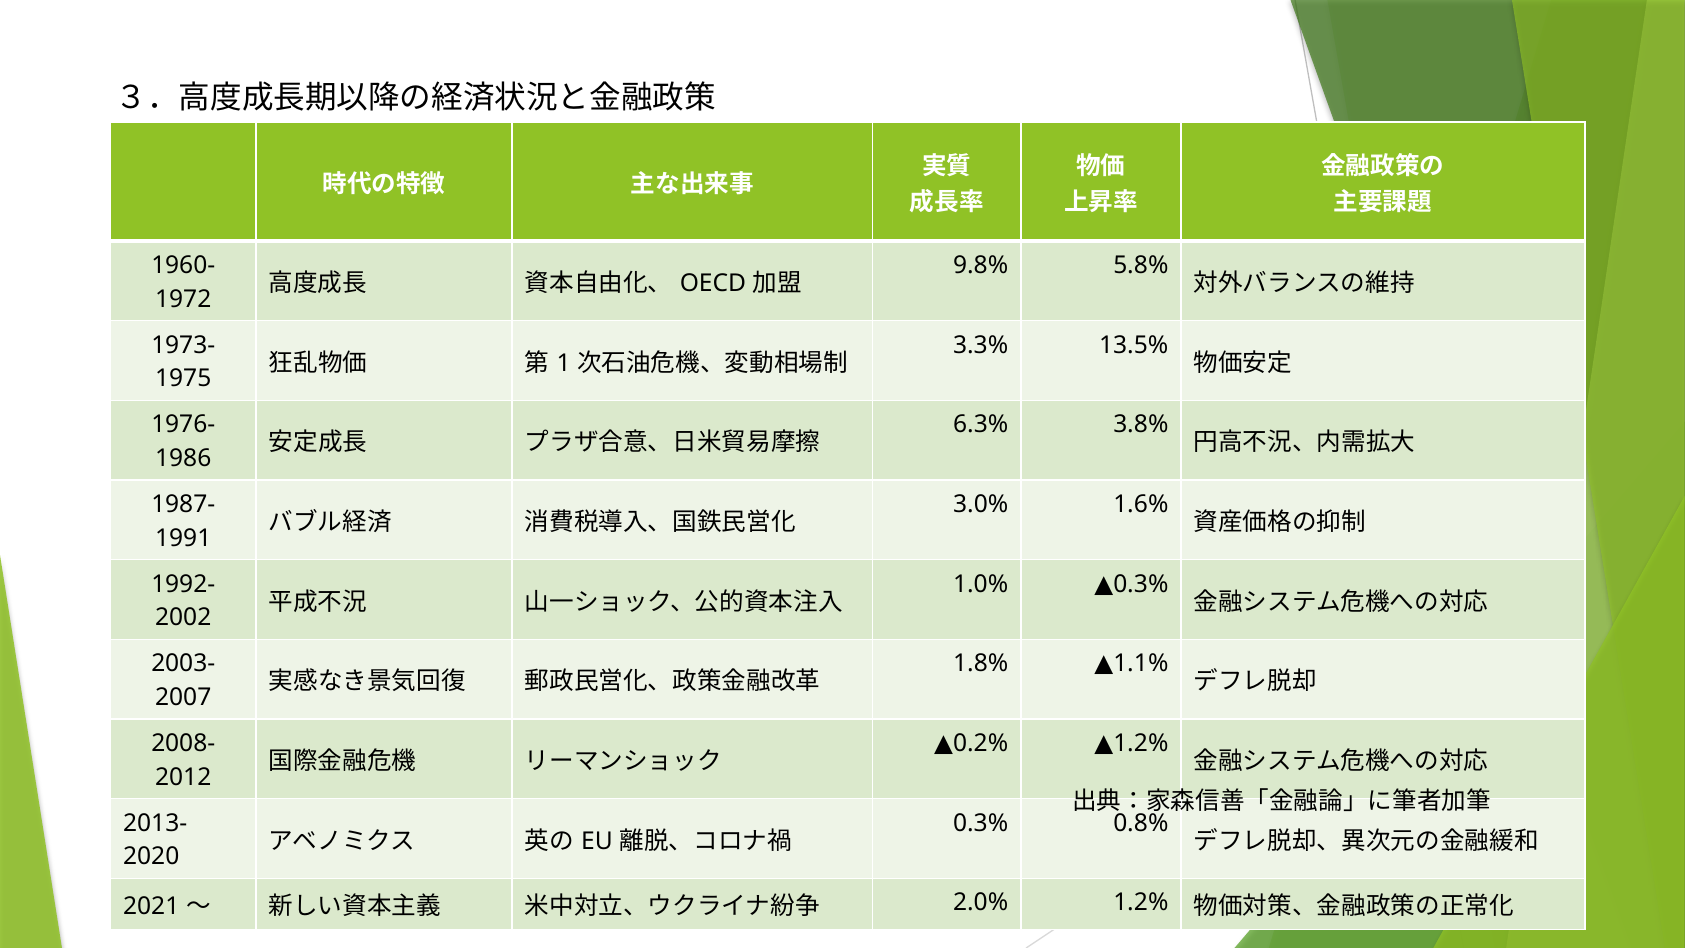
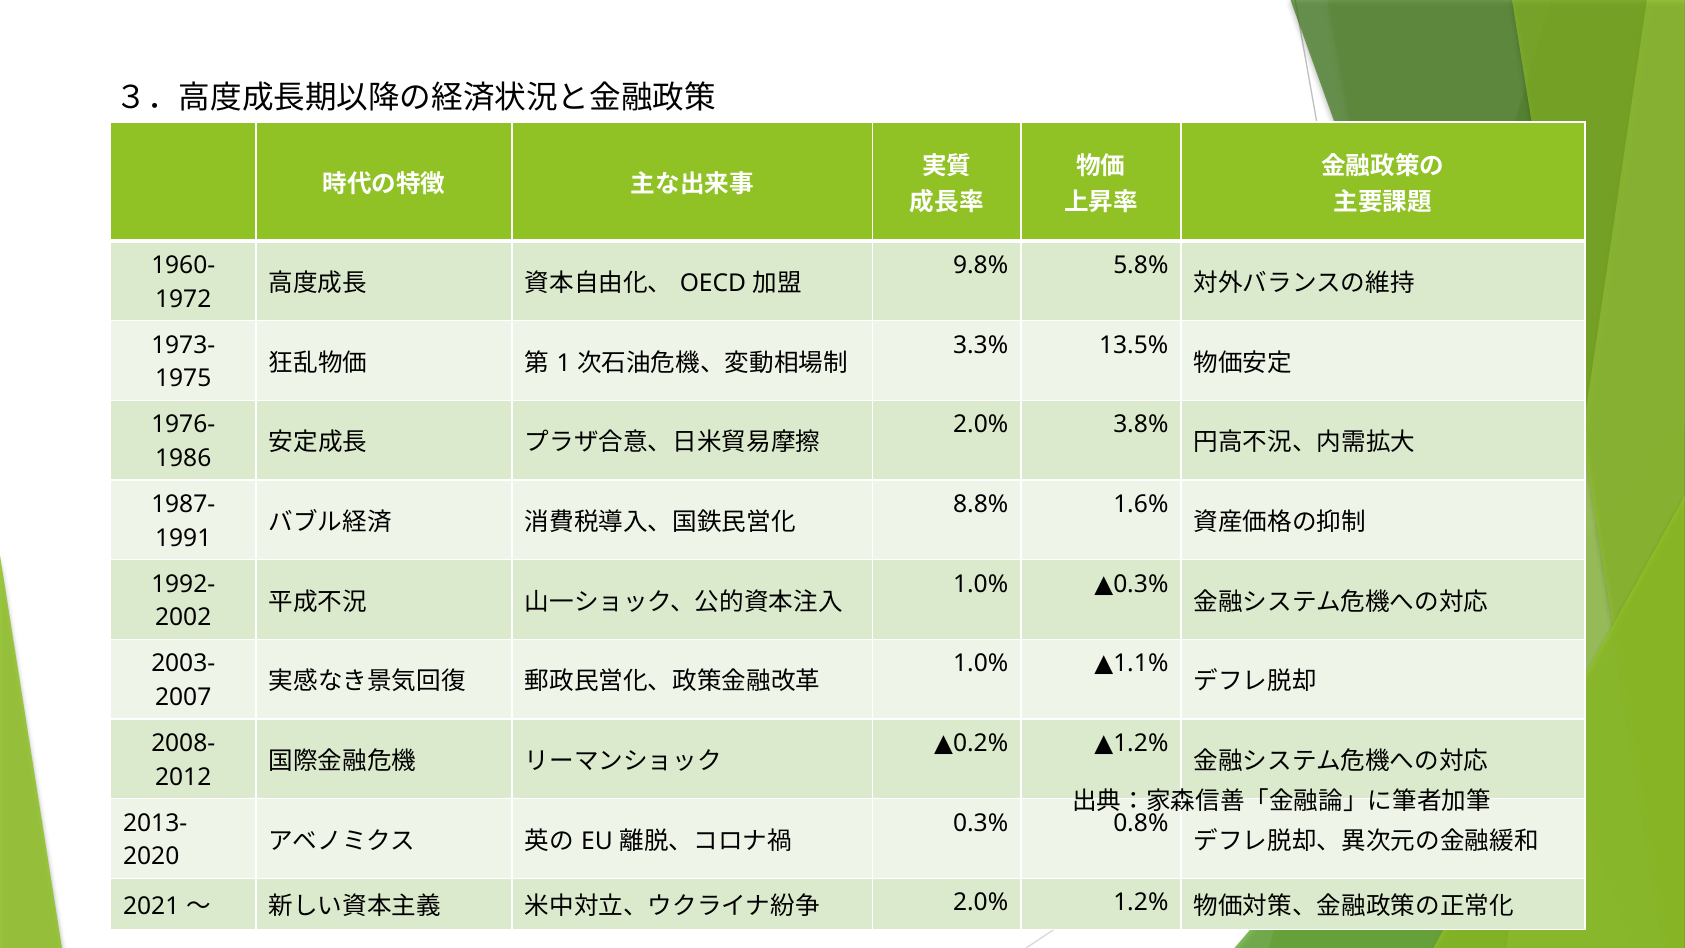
6.3%: 6.3% -> 2.0% (981, 425)
3.0%: 3.0% -> 8.8% (981, 504)
1.8%: 1.8% -> 1.0% (981, 664)
